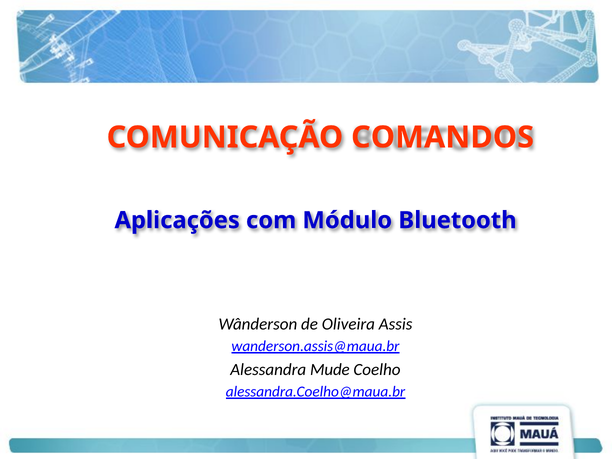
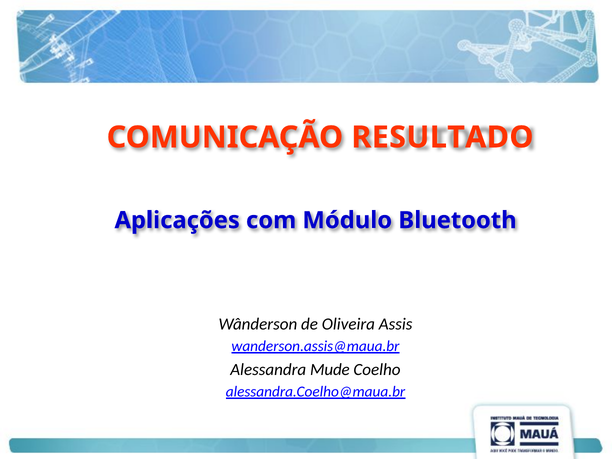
COMANDOS: COMANDOS -> RESULTADO (442, 137)
